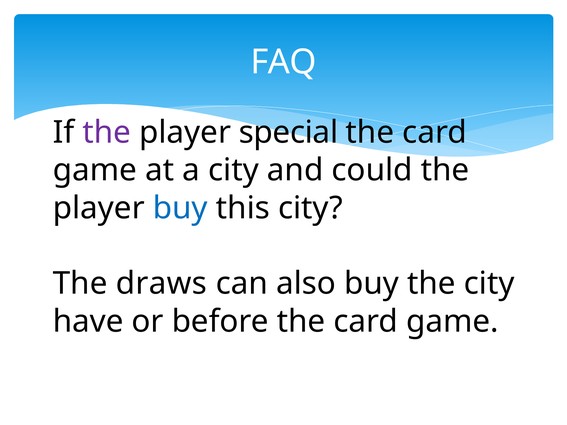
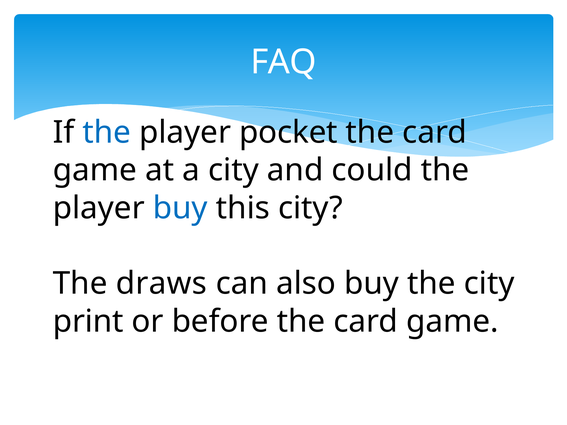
the colour: purple -> blue (107, 133)
special: special -> pocket (288, 133)
have: have -> print (88, 322)
